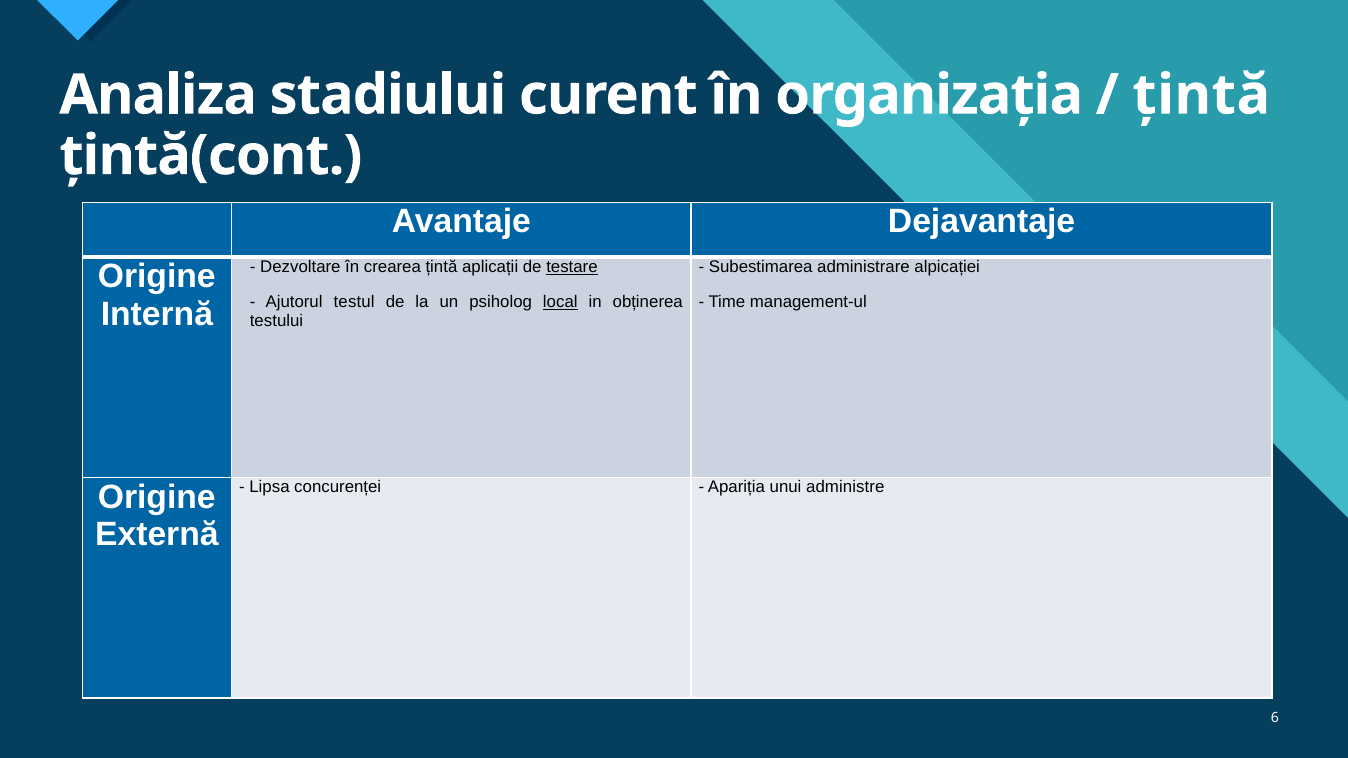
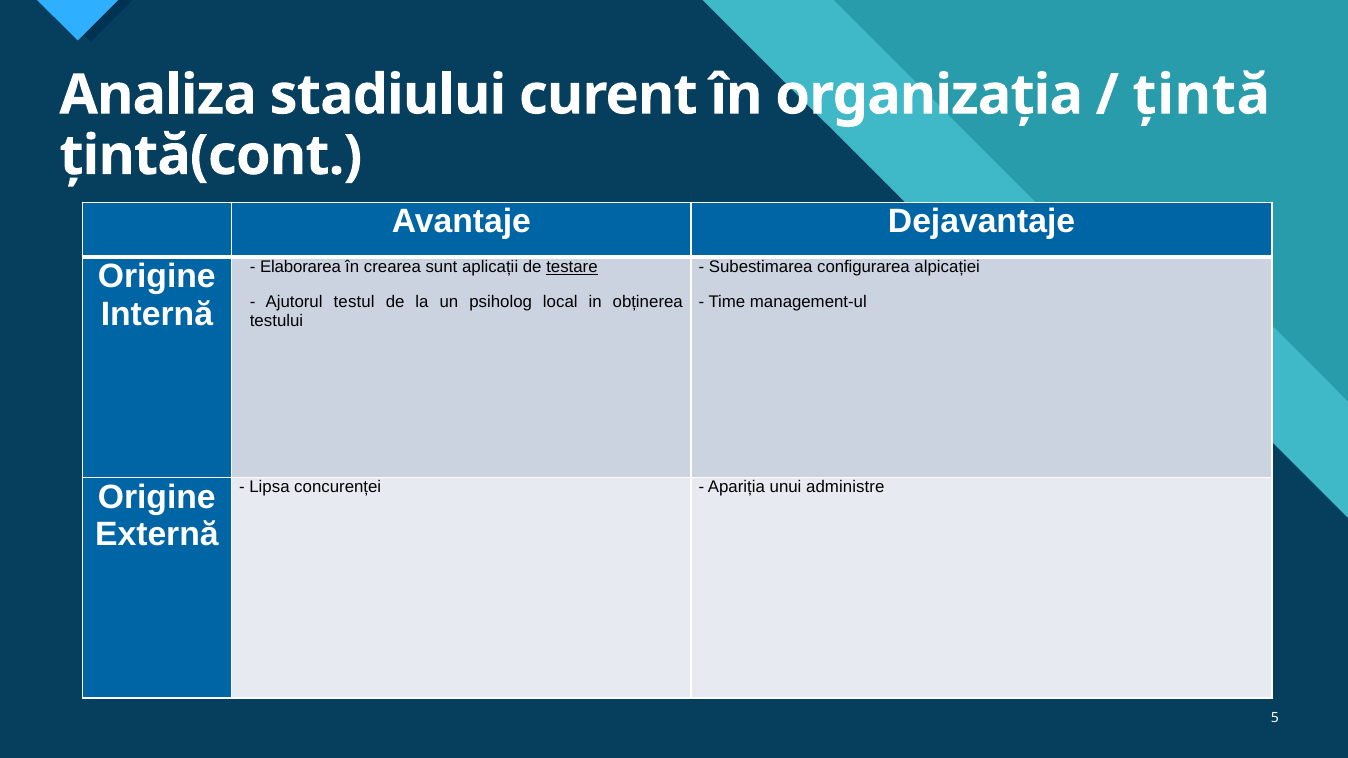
Dezvoltare: Dezvoltare -> Elaborarea (300, 267)
crearea țintă: țintă -> sunt (441, 267)
administrare: administrare -> configurarea (864, 267)
local underline: present -> none (560, 302)
6: 6 -> 5 (1275, 718)
